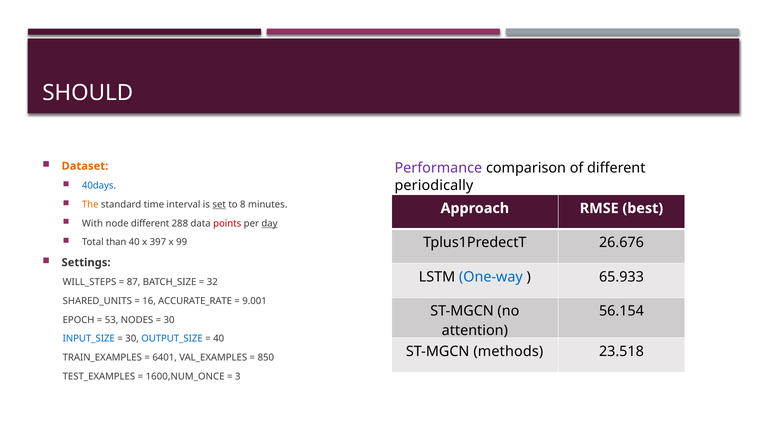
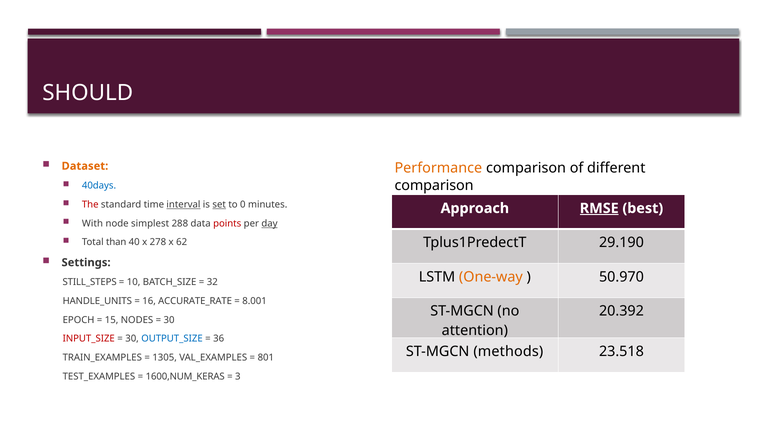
Performance colour: purple -> orange (438, 168)
periodically: periodically -> comparison (434, 186)
The colour: orange -> red (90, 205)
interval underline: none -> present (183, 205)
8: 8 -> 0 (243, 205)
RMSE underline: none -> present (599, 209)
node different: different -> simplest (150, 224)
397: 397 -> 278 (158, 243)
99: 99 -> 62 (182, 243)
26.676: 26.676 -> 29.190 (621, 243)
One-way colour: blue -> orange (491, 277)
65.933: 65.933 -> 50.970 (621, 277)
WILL_STEPS: WILL_STEPS -> STILL_STEPS (90, 282)
87: 87 -> 10 (134, 282)
SHARED_UNITS: SHARED_UNITS -> HANDLE_UNITS (97, 301)
9.001: 9.001 -> 8.001 (255, 301)
56.154: 56.154 -> 20.392 (621, 311)
53: 53 -> 15 (112, 320)
INPUT_SIZE colour: blue -> red (89, 339)
40: 40 -> 36 (219, 339)
6401: 6401 -> 1305 (165, 358)
850: 850 -> 801 (266, 358)
1600,NUM_ONCE: 1600,NUM_ONCE -> 1600,NUM_KERAS (185, 377)
